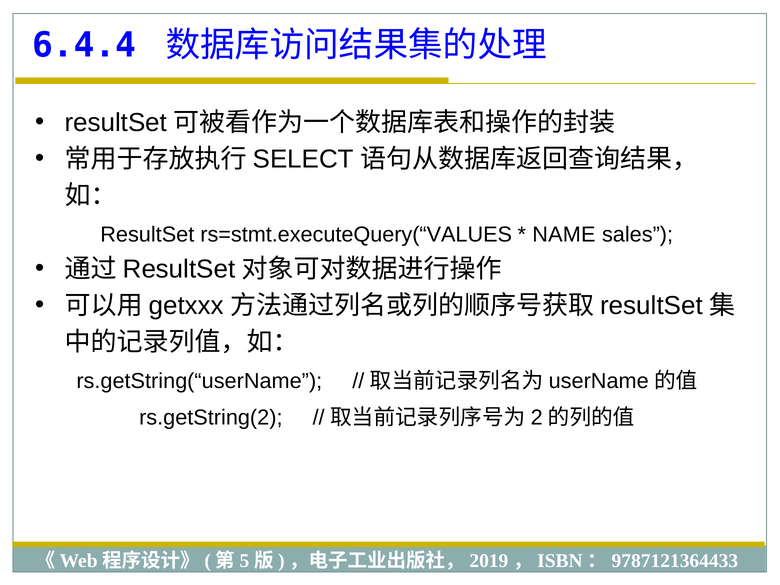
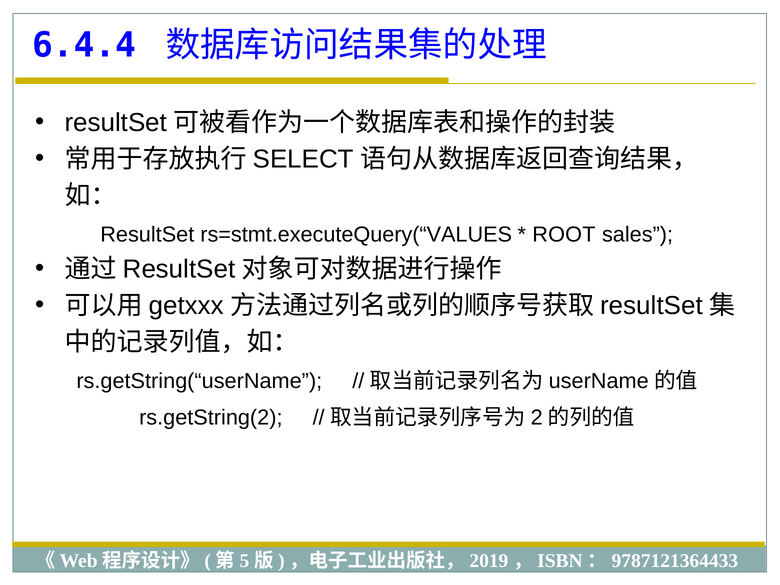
NAME: NAME -> ROOT (564, 235)
